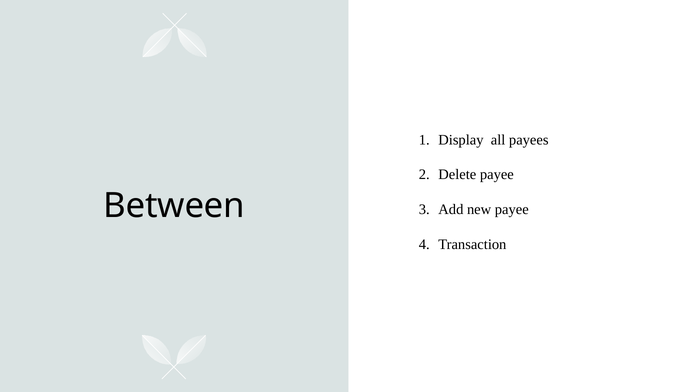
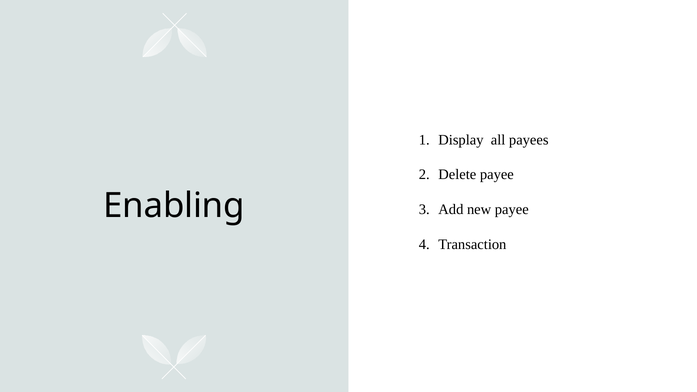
Between: Between -> Enabling (174, 206)
